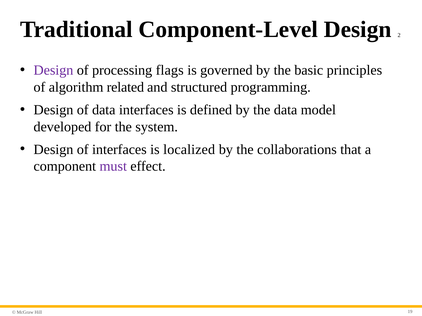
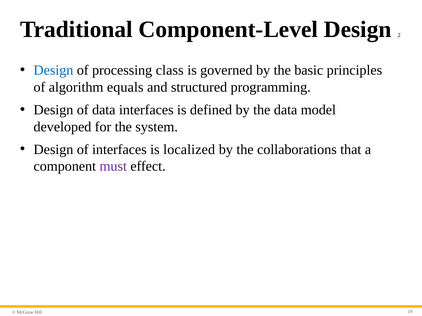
Design colour: purple -> blue (53, 70)
flags: flags -> class (170, 70)
related: related -> equals (125, 87)
